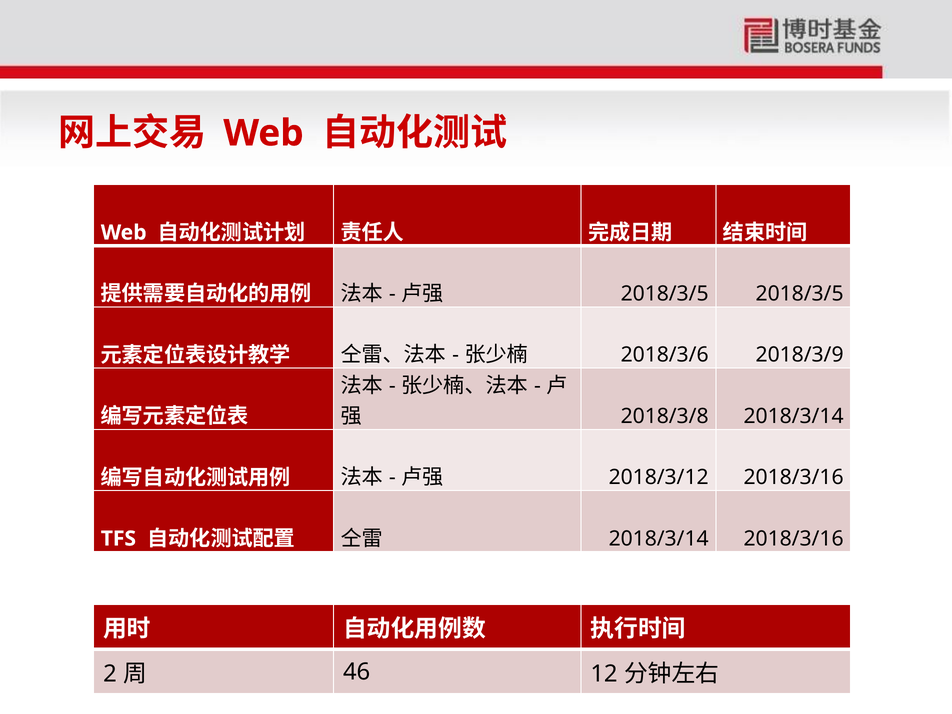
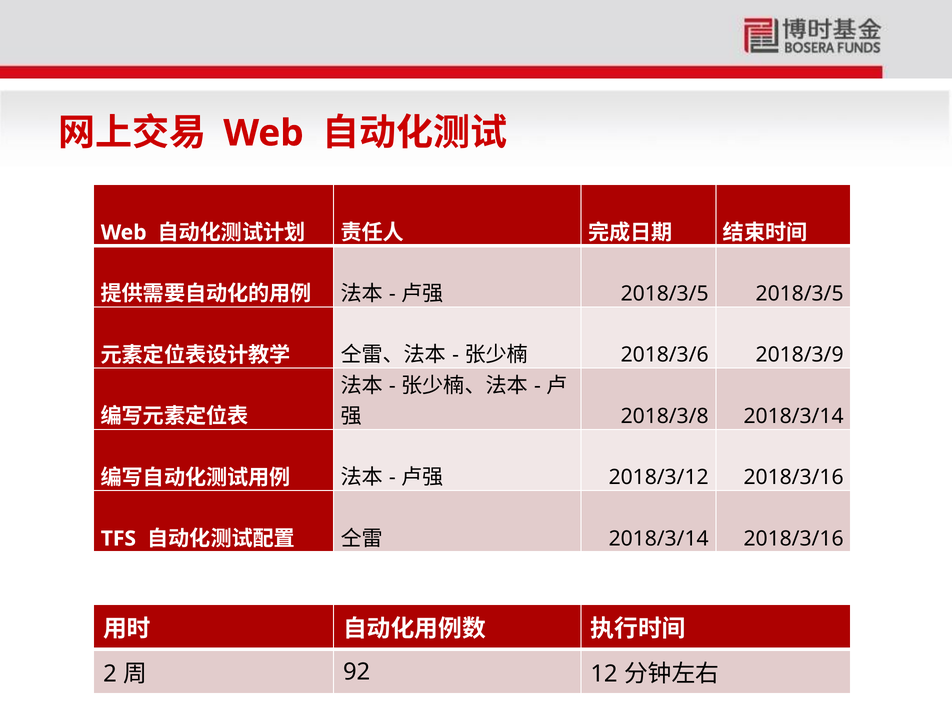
46: 46 -> 92 (357, 672)
